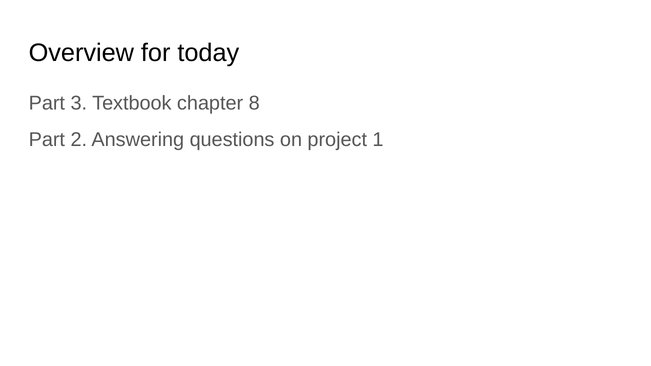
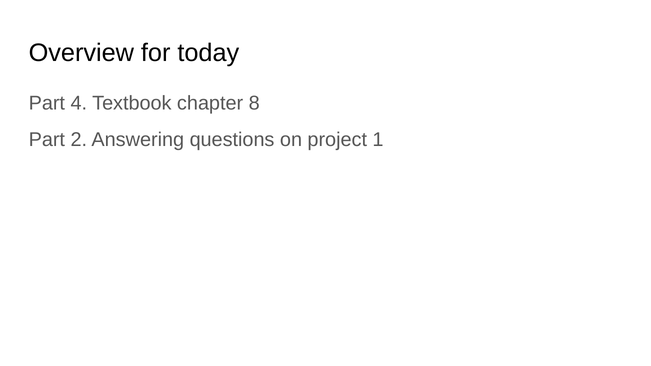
3: 3 -> 4 (79, 103)
